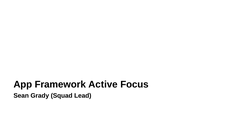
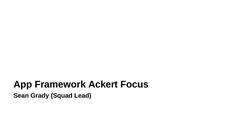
Active: Active -> Ackert (103, 84)
